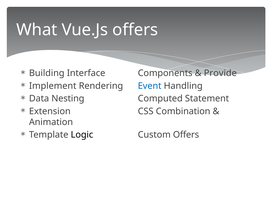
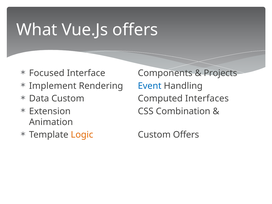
Building: Building -> Focused (47, 73)
Provide: Provide -> Projects (220, 73)
Data Nesting: Nesting -> Custom (68, 99)
Statement: Statement -> Interfaces (207, 99)
Logic colour: black -> orange (82, 135)
